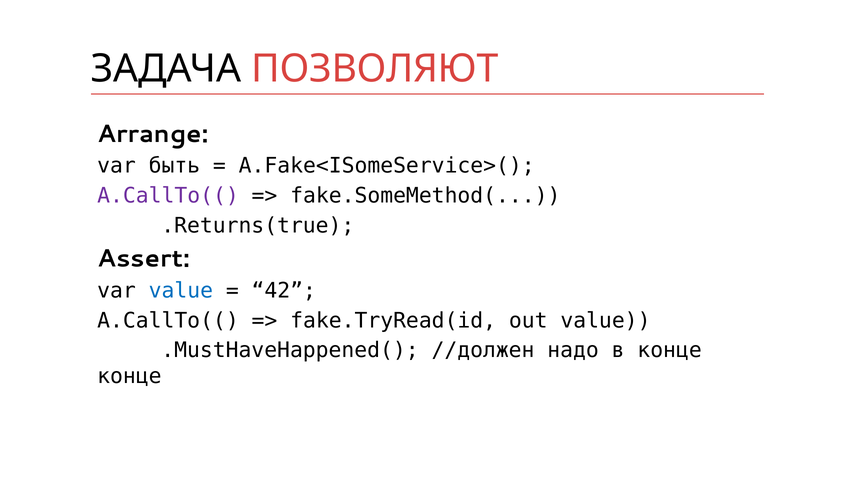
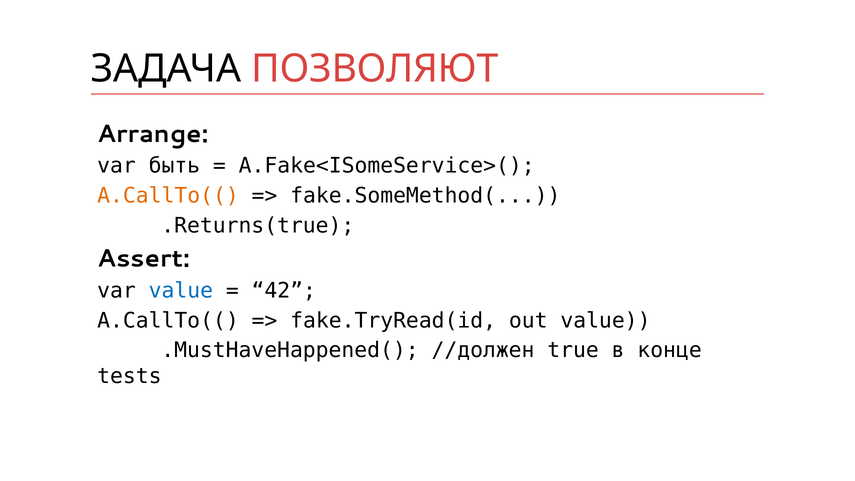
A.CallTo(( colour: purple -> orange (168, 196)
надо: надо -> true (573, 350)
конце: конце -> tests (129, 376)
